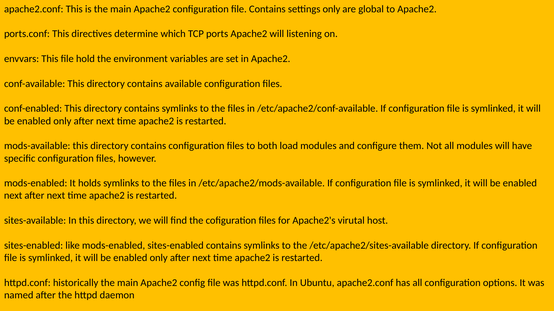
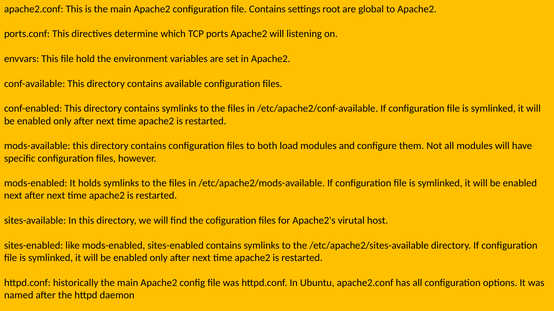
settings only: only -> root (331, 9)
